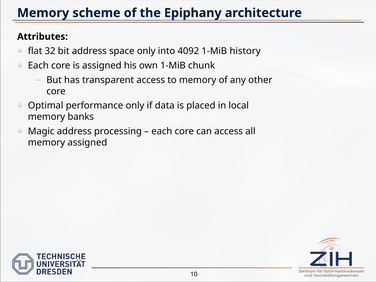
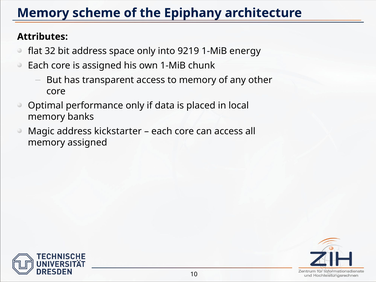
4092: 4092 -> 9219 (188, 51)
history: history -> energy (245, 51)
processing: processing -> kickstarter (118, 131)
